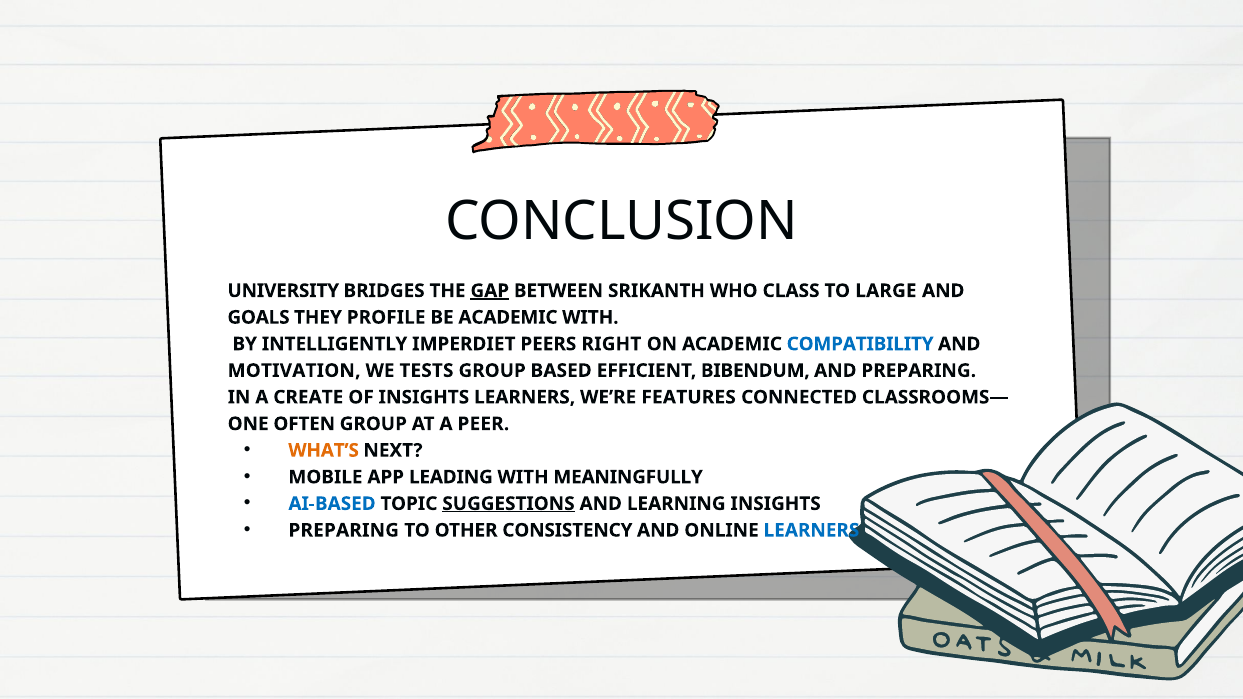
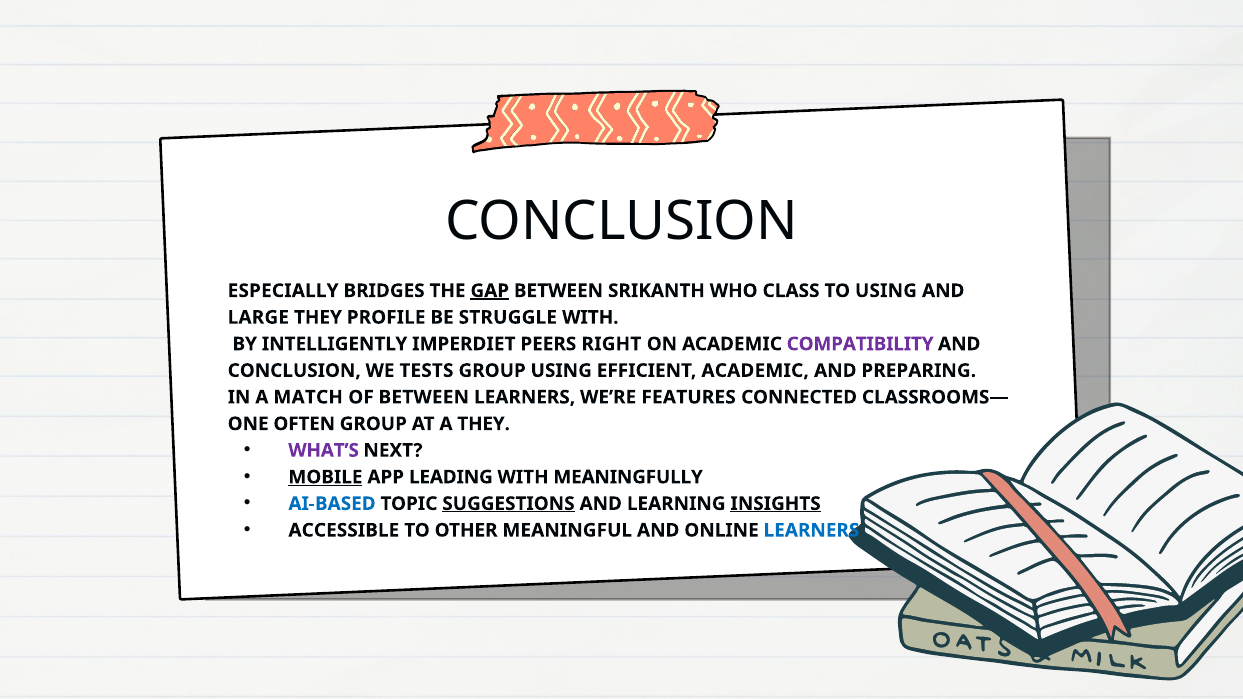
UNIVERSITY: UNIVERSITY -> ESPECIALLY (283, 291)
TO LARGE: LARGE -> USING (886, 291)
GOALS: GOALS -> LARGE (258, 317)
BE ACADEMIC: ACADEMIC -> STRUGGLE (508, 317)
COMPATIBILITY colour: blue -> purple (860, 344)
MOTIVATION: MOTIVATION -> CONCLUSION (294, 371)
GROUP BASED: BASED -> USING (561, 371)
EFFICIENT BIBENDUM: BIBENDUM -> ACADEMIC (755, 371)
CREATE: CREATE -> MATCH (308, 397)
OF INSIGHTS: INSIGHTS -> BETWEEN (424, 397)
A PEER: PEER -> THEY (484, 424)
WHAT’S colour: orange -> purple (324, 451)
MOBILE underline: none -> present (325, 477)
INSIGHTS underline: none -> present (776, 504)
PREPARING: PREPARING -> ACCESSIBLE (344, 530)
CONSISTENCY: CONSISTENCY -> MEANINGFUL (567, 530)
